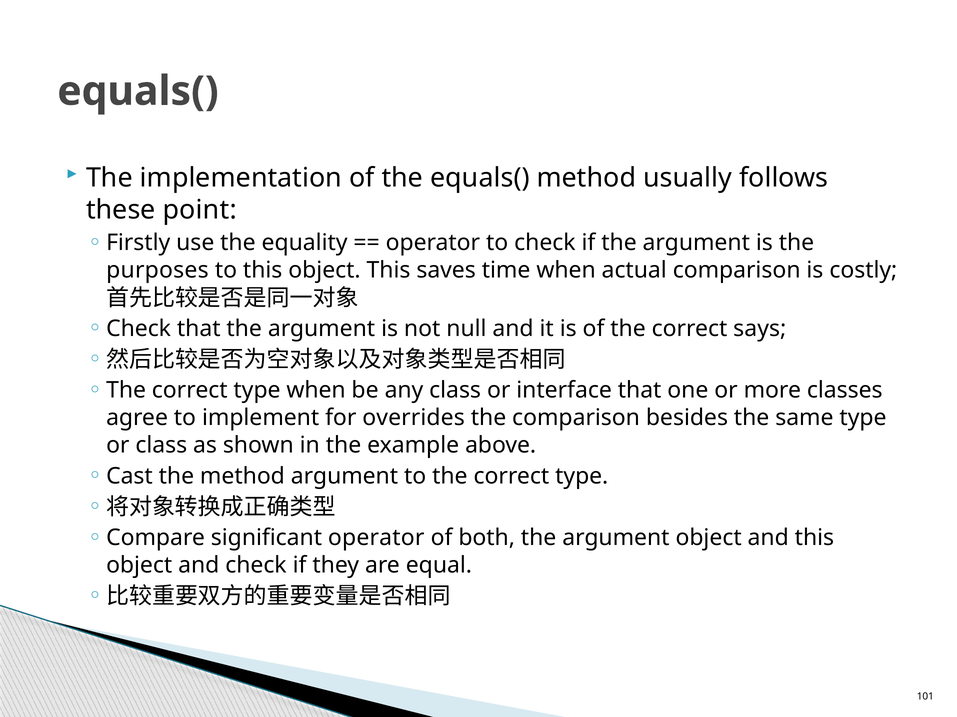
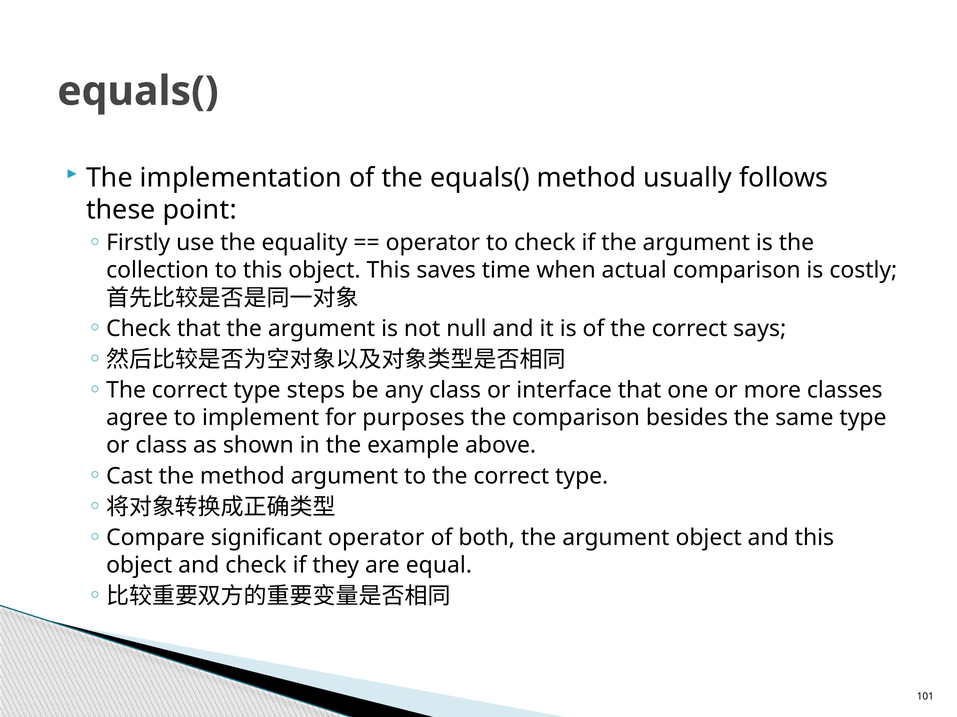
purposes: purposes -> collection (158, 271)
type when: when -> steps (316, 391)
overrides: overrides -> purposes (414, 418)
